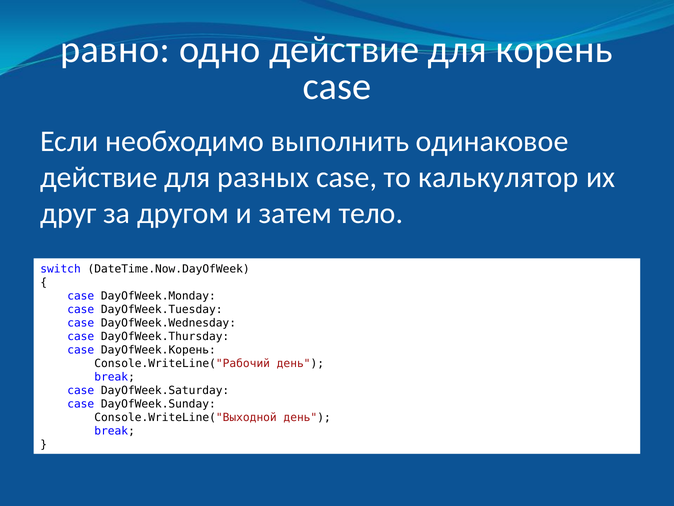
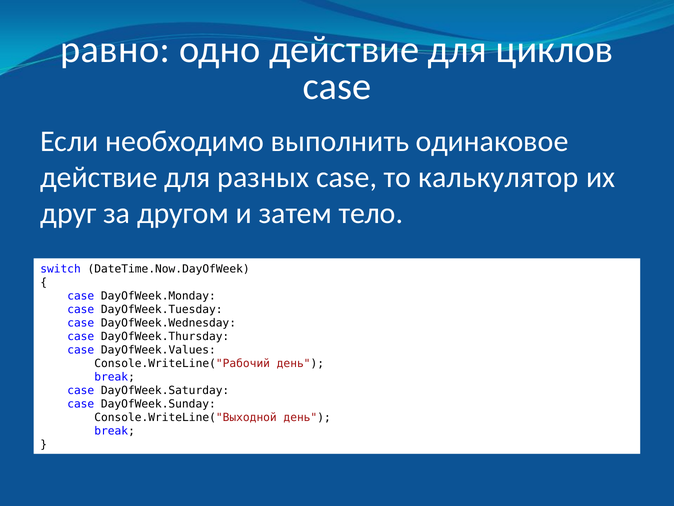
корень: корень -> циклов (555, 50)
DayOfWeek.Корень: DayOfWeek.Корень -> DayOfWeek.Values (158, 350)
